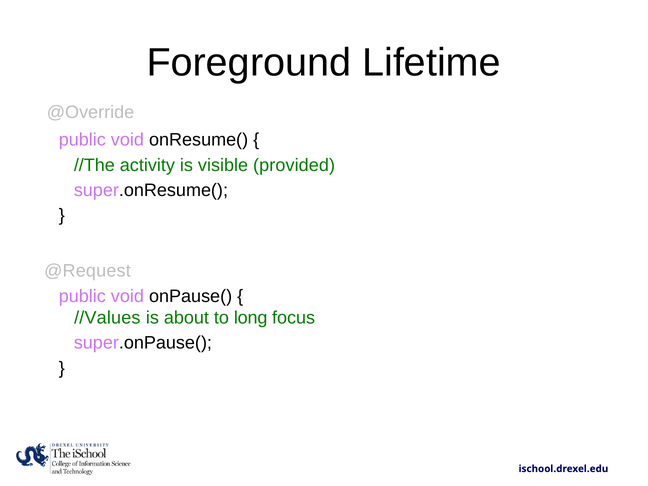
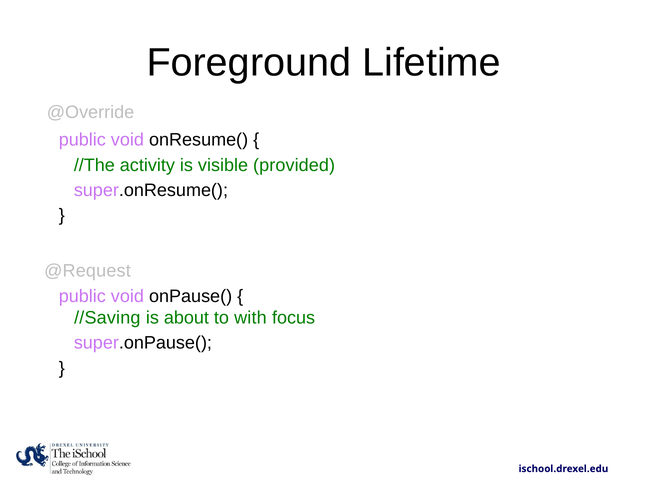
//Values: //Values -> //Saving (107, 318)
long: long -> with (250, 318)
